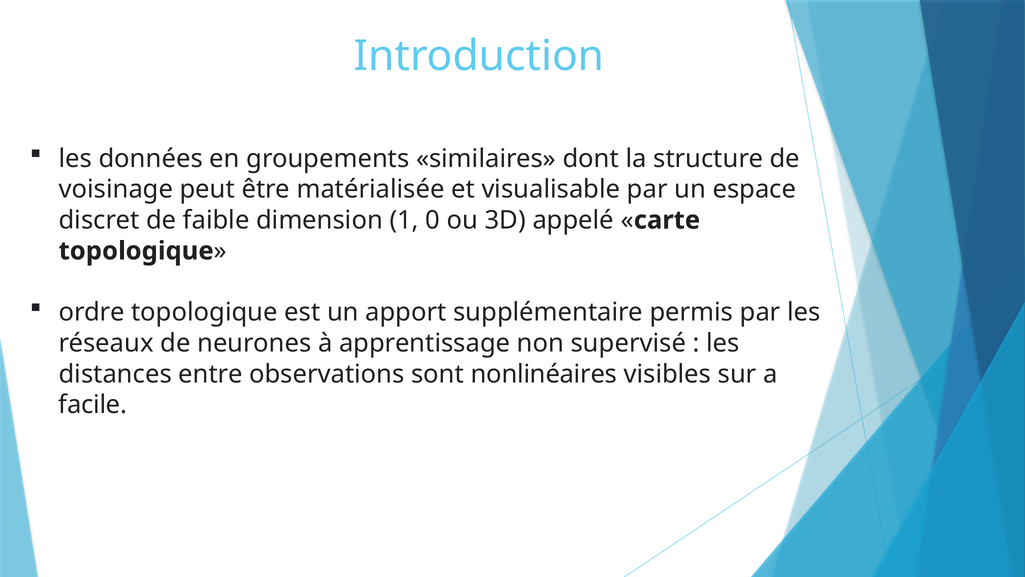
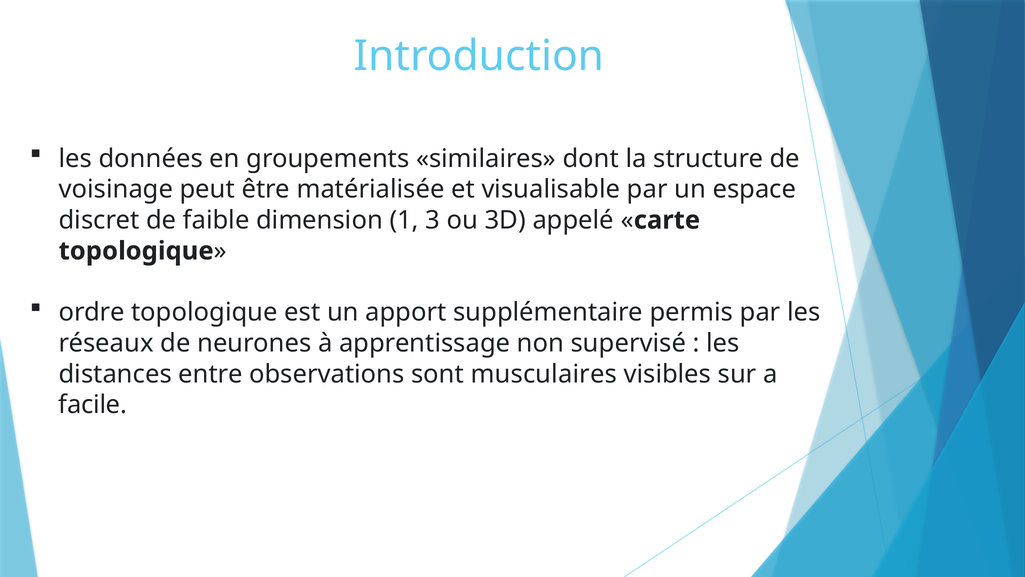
0: 0 -> 3 (433, 220)
nonlinéaires: nonlinéaires -> musculaires (544, 374)
